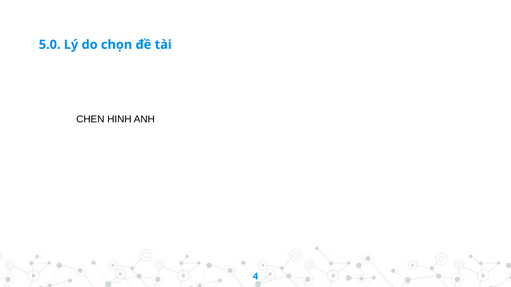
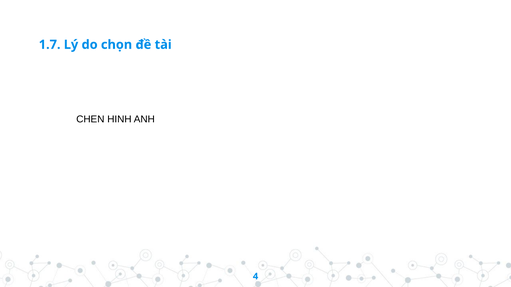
5.0: 5.0 -> 1.7 (50, 45)
